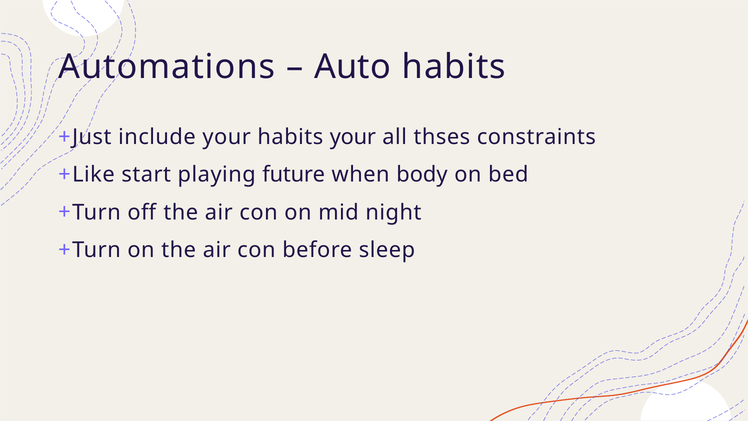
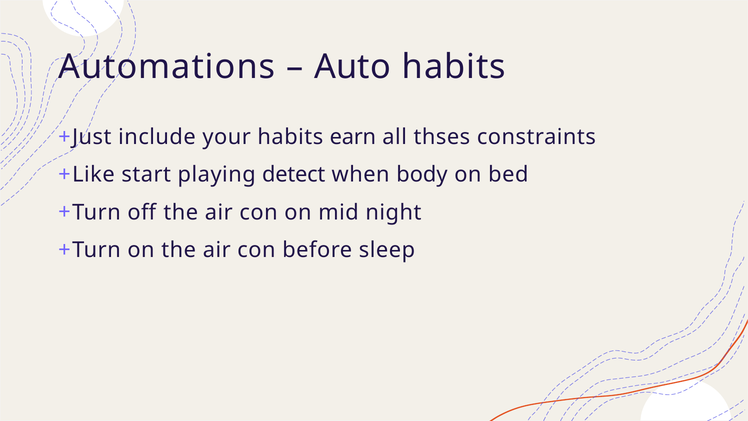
habits your: your -> earn (353, 137)
future: future -> detect (294, 175)
